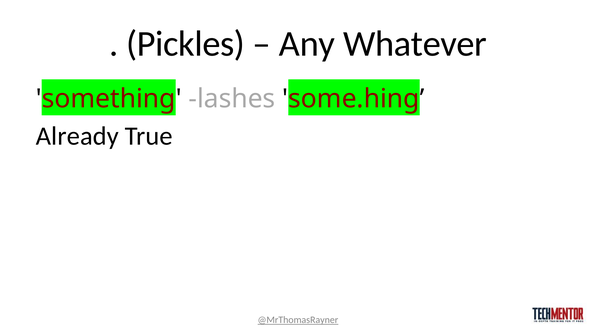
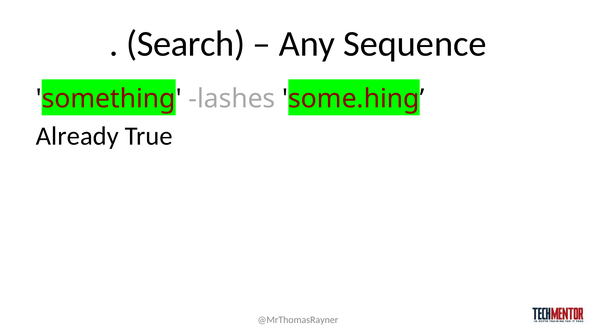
Pickles: Pickles -> Search (186, 44)
Whatever: Whatever -> Sequence (415, 44)
@MrThomasRayner underline: present -> none (298, 320)
